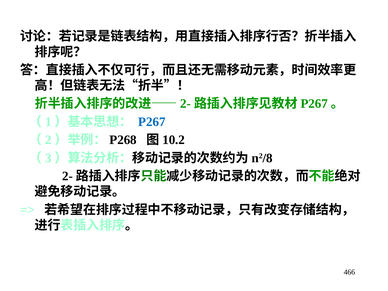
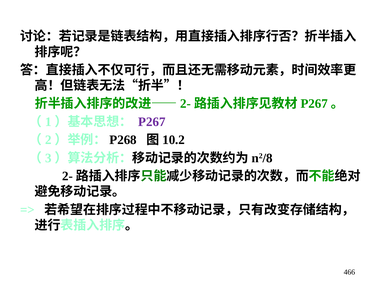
P267 colour: blue -> purple (152, 122)
